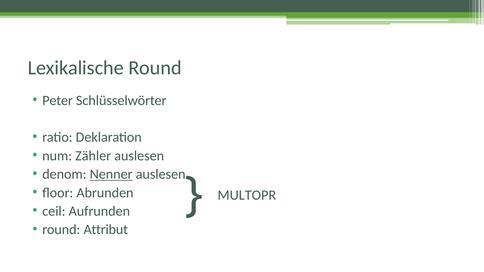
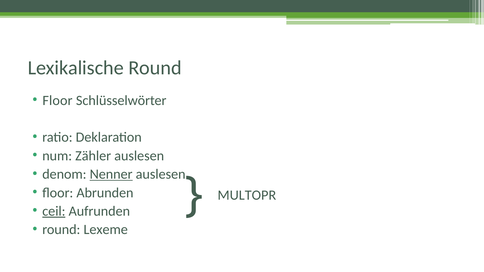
Peter: Peter -> Floor (57, 101)
ceil underline: none -> present (54, 211)
Attribut: Attribut -> Lexeme (106, 230)
